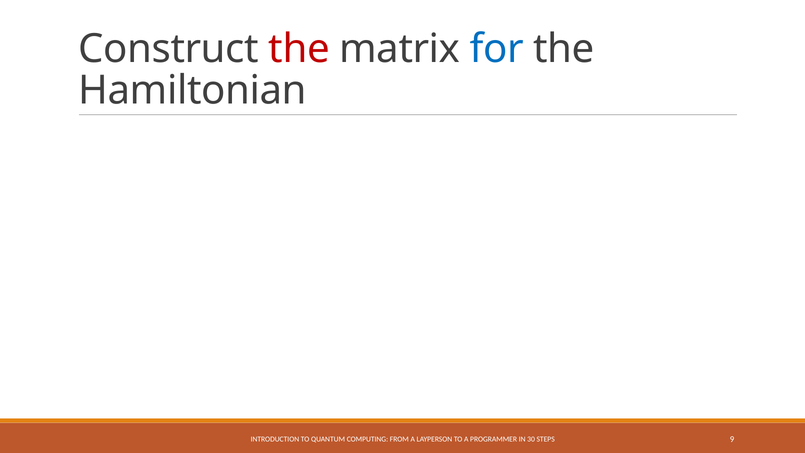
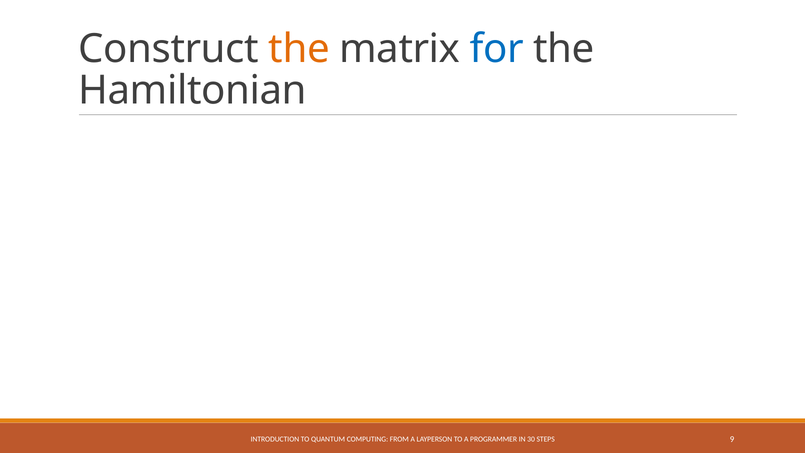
the colour: red -> orange (299, 49)
